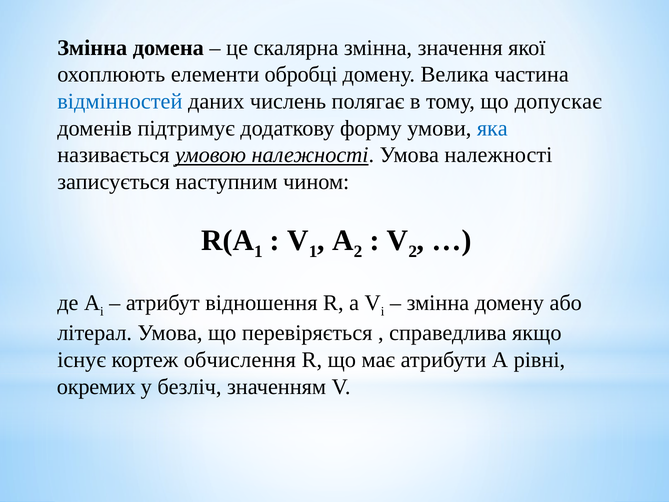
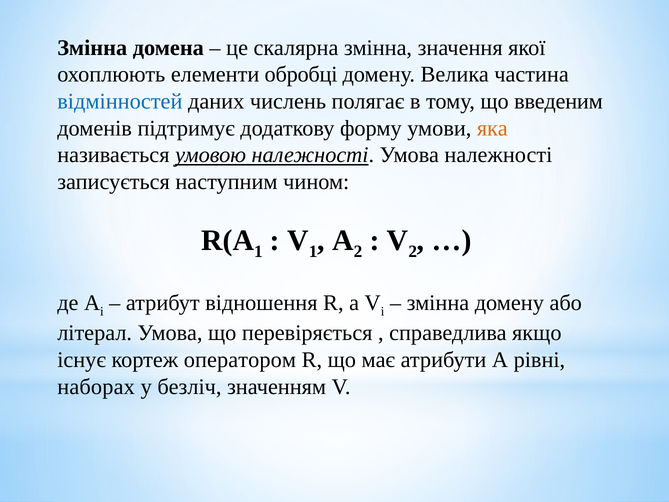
допускає: допускає -> введеним (558, 101)
яка colour: blue -> orange (492, 128)
обчислення: обчислення -> оператором (240, 360)
окремих: окремих -> наборах (96, 386)
